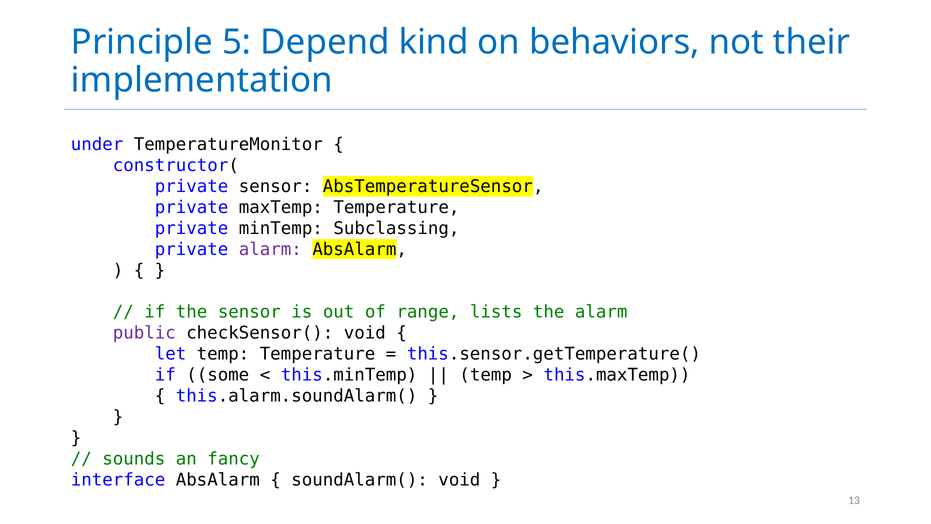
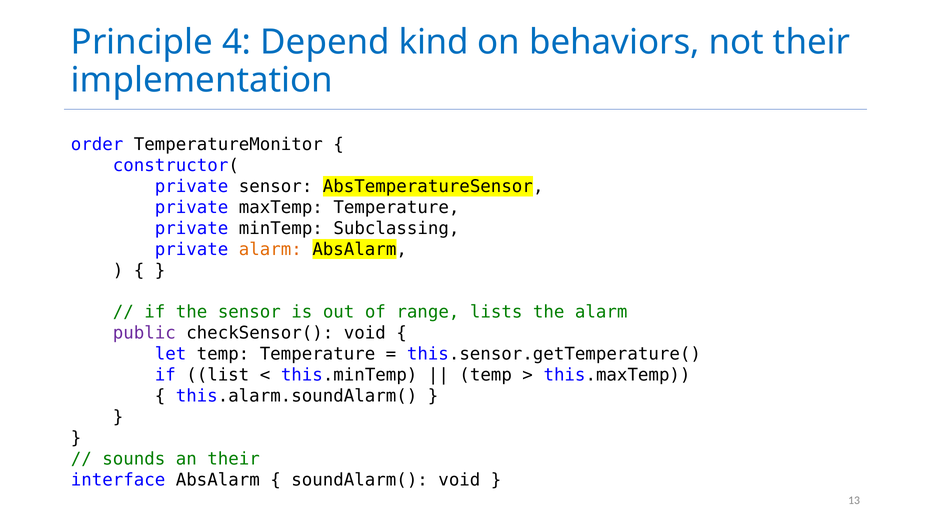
5: 5 -> 4 (237, 42)
under: under -> order (97, 144)
alarm colour: purple -> orange (270, 249)
some: some -> list (218, 375)
an fancy: fancy -> their (234, 459)
